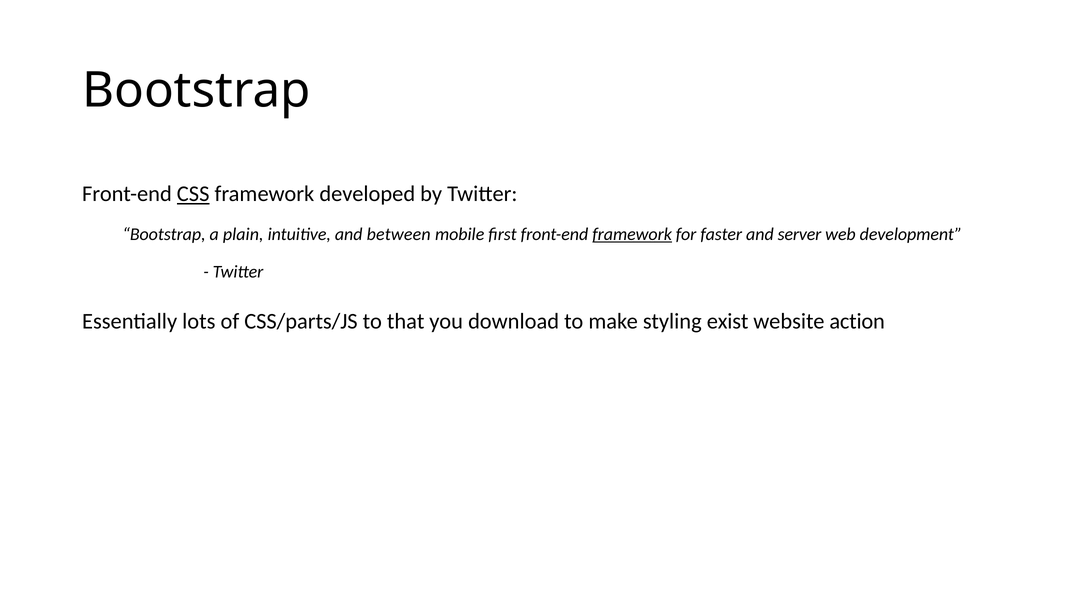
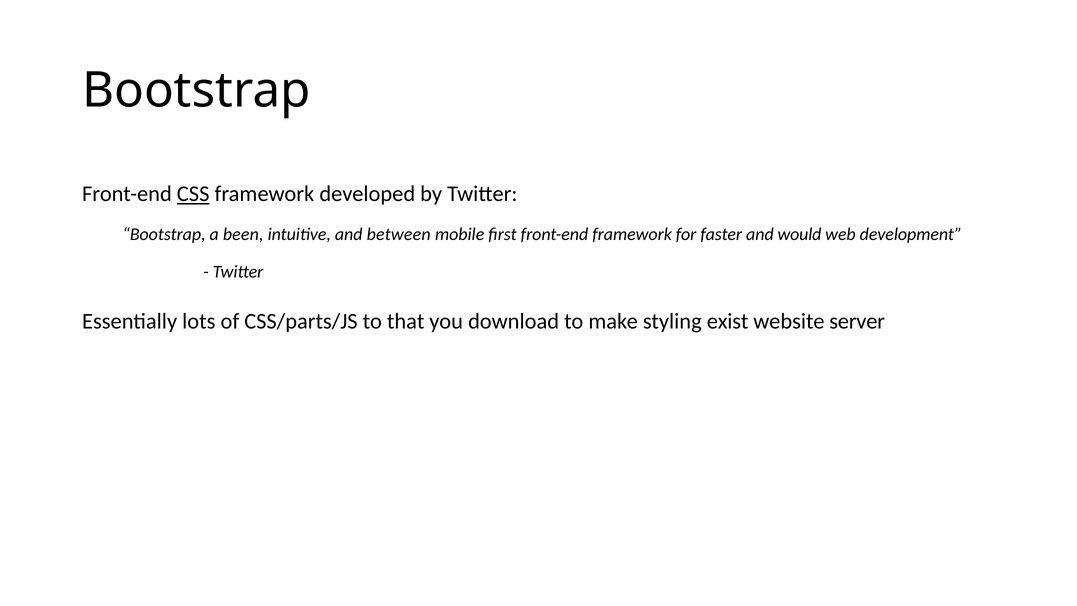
plain: plain -> been (243, 234)
framework underline: present -> none (632, 234)
server: server -> would (800, 234)
action: action -> server (857, 321)
